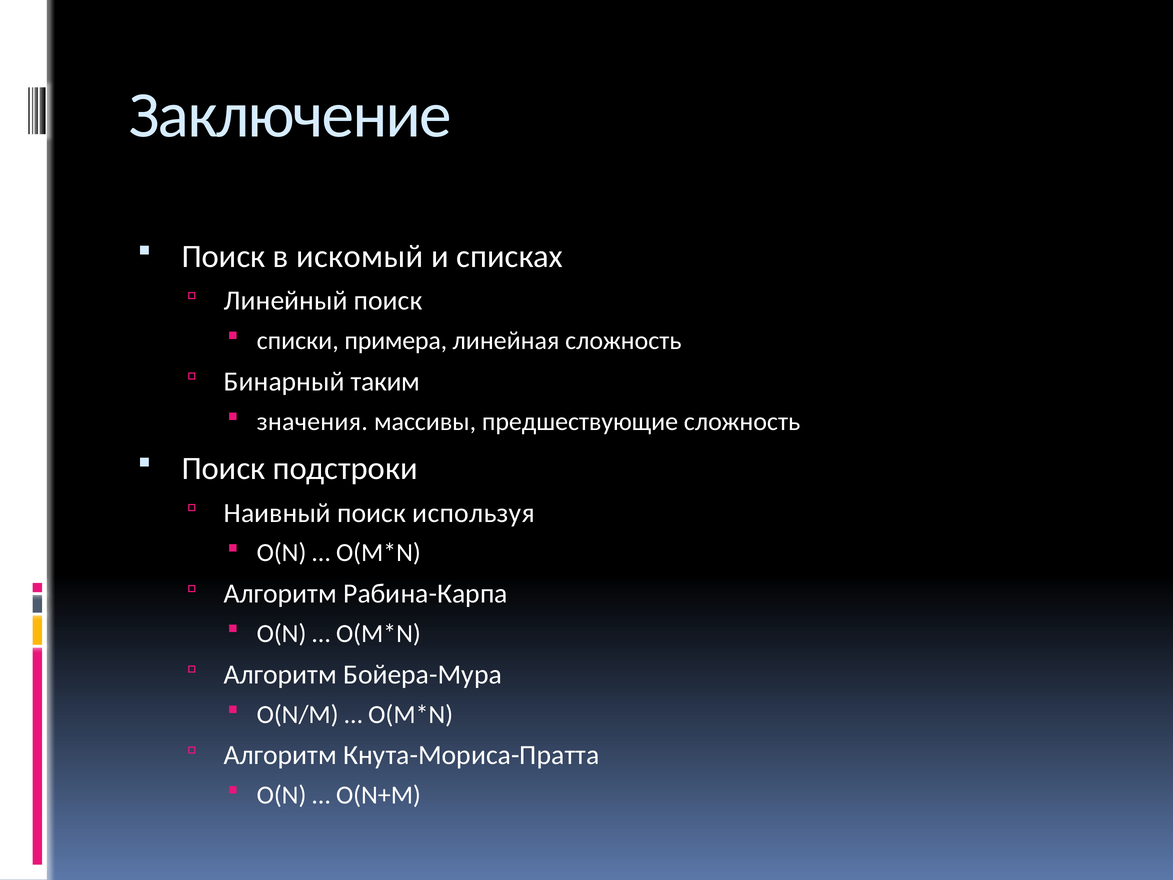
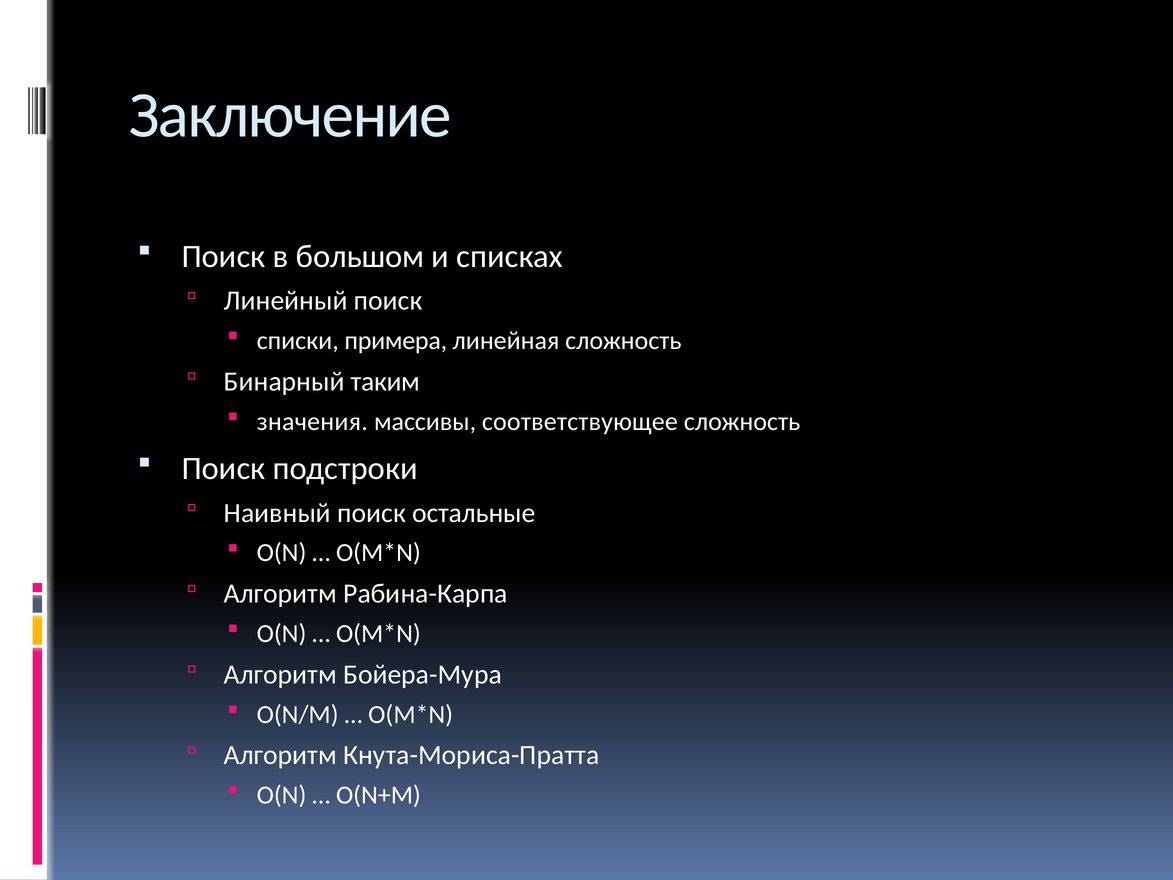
искомый: искомый -> большом (360, 256)
предшествующие: предшествующие -> соответствующее (580, 421)
используя: используя -> остальные (474, 513)
